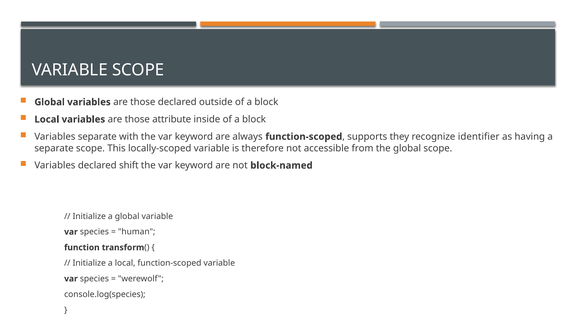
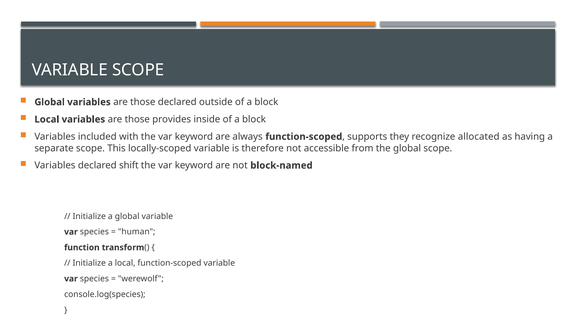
attribute: attribute -> provides (172, 119)
Variables separate: separate -> included (97, 137)
identifier: identifier -> allocated (479, 137)
